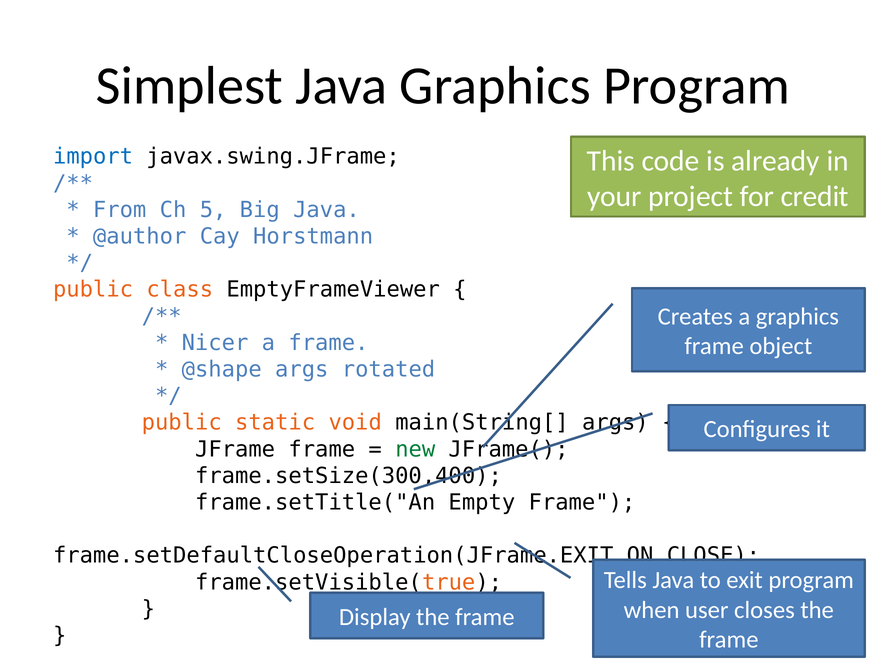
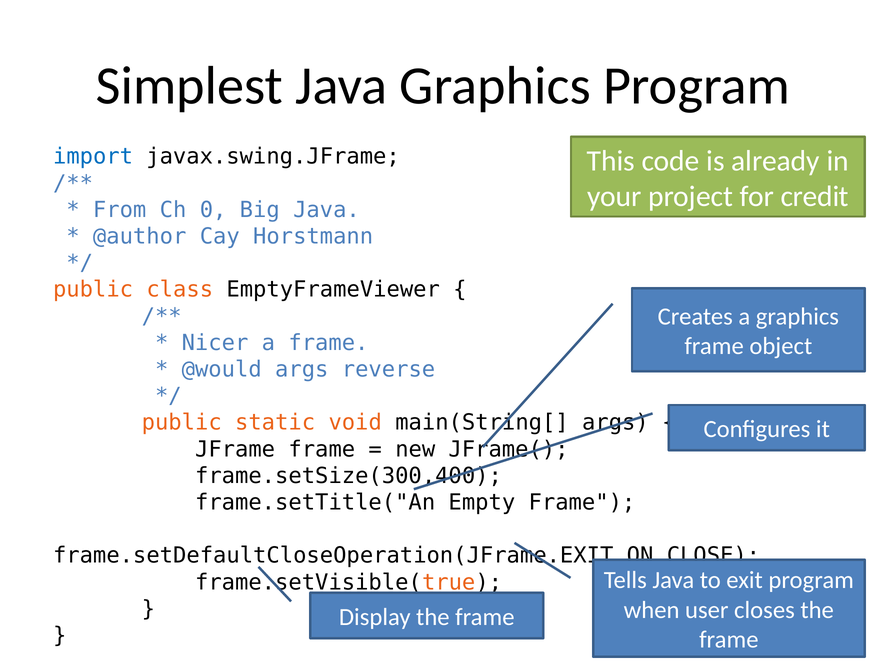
5: 5 -> 0 (213, 210)
@shape: @shape -> @would (222, 370)
rotated: rotated -> reverse (389, 370)
new colour: green -> black (415, 449)
